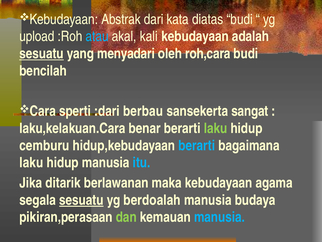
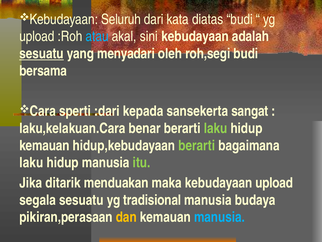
Abstrak: Abstrak -> Seluruh (121, 19)
kali: kali -> sini (149, 36)
roh,cara: roh,cara -> roh,segi (208, 54)
bencilah: bencilah -> bersama (43, 71)
berbau: berbau -> kepada (143, 111)
cemburu: cemburu -> kemauan (44, 145)
berarti colour: light blue -> light green (197, 145)
itu colour: light blue -> light green (142, 162)
berlawanan: berlawanan -> menduakan (116, 182)
kebudayaan agama: agama -> upload (274, 182)
sesuatu underline: present -> none (81, 200)
berdoalah: berdoalah -> tradisional (152, 200)
dan colour: light green -> yellow (126, 217)
